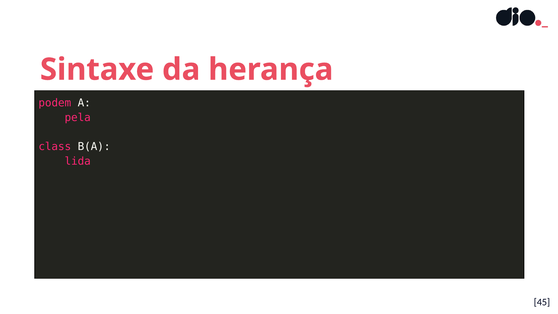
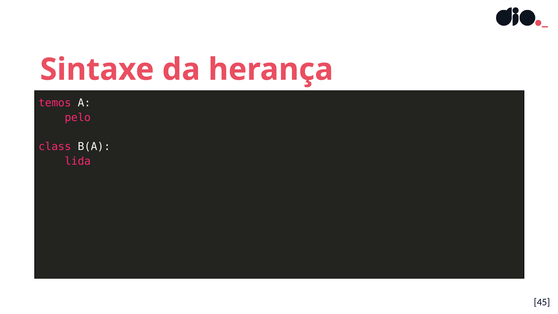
podem: podem -> temos (55, 103)
pela: pela -> pelo (78, 117)
